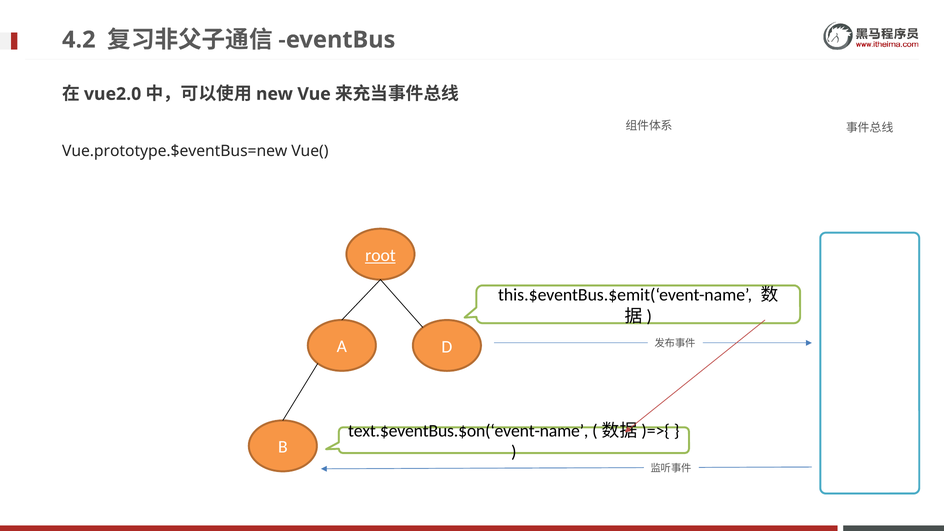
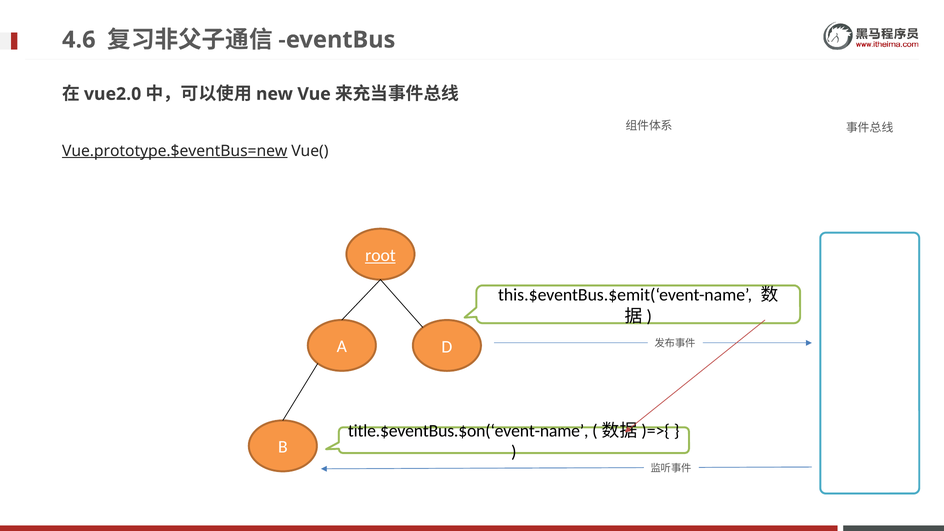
4.2: 4.2 -> 4.6 (79, 40)
Vue.prototype.$eventBus=new underline: none -> present (175, 151)
text.$eventBus.$on(‘event-name: text.$eventBus.$on(‘event-name -> title.$eventBus.$on(‘event-name (468, 431)
